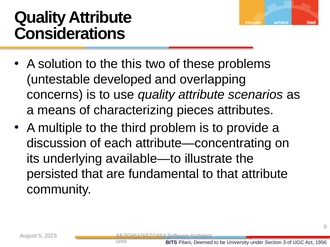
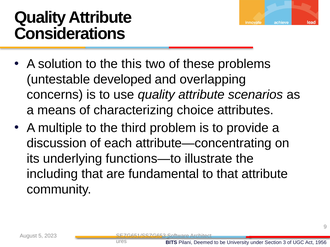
pieces: pieces -> choice (195, 110)
available—to: available—to -> functions—to (143, 159)
persisted: persisted -> including (52, 174)
